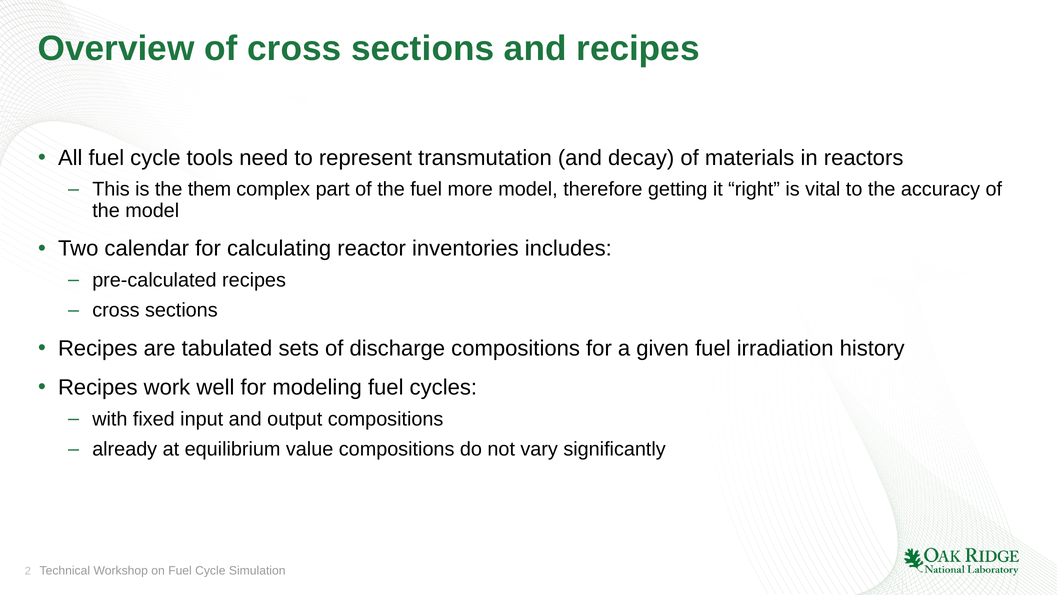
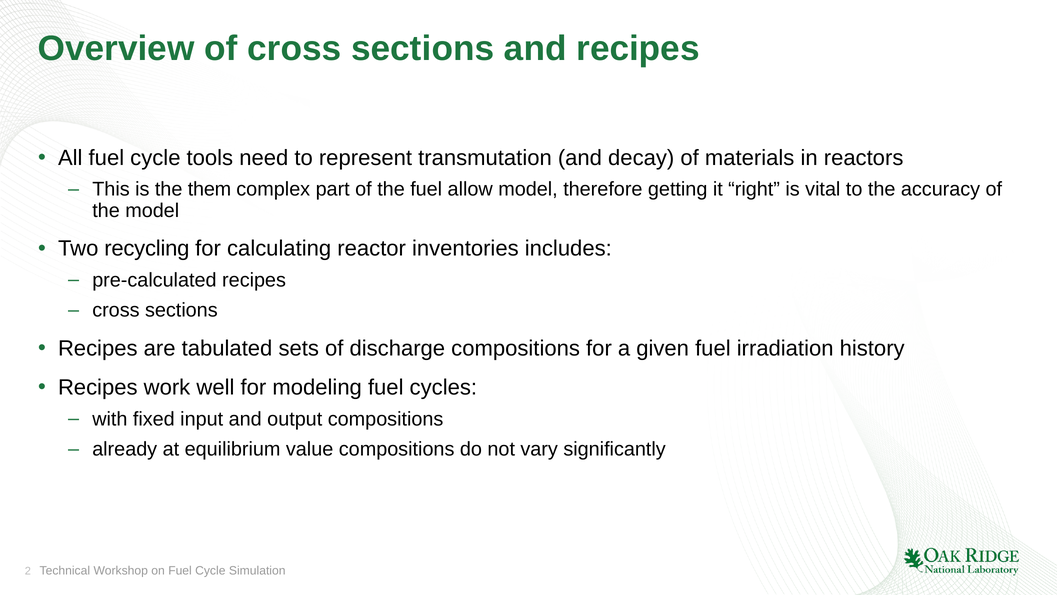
more: more -> allow (470, 189)
calendar: calendar -> recycling (147, 249)
